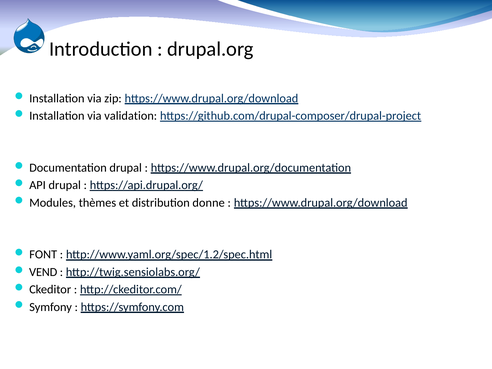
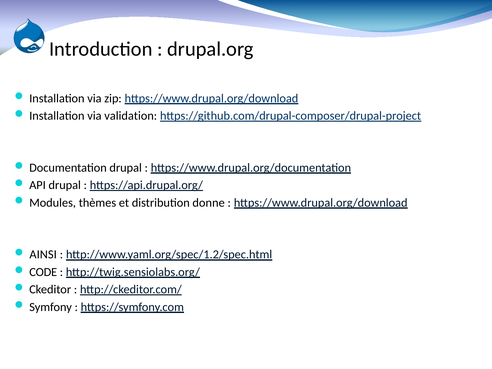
FONT: FONT -> AINSI (43, 255)
VEND: VEND -> CODE (43, 272)
